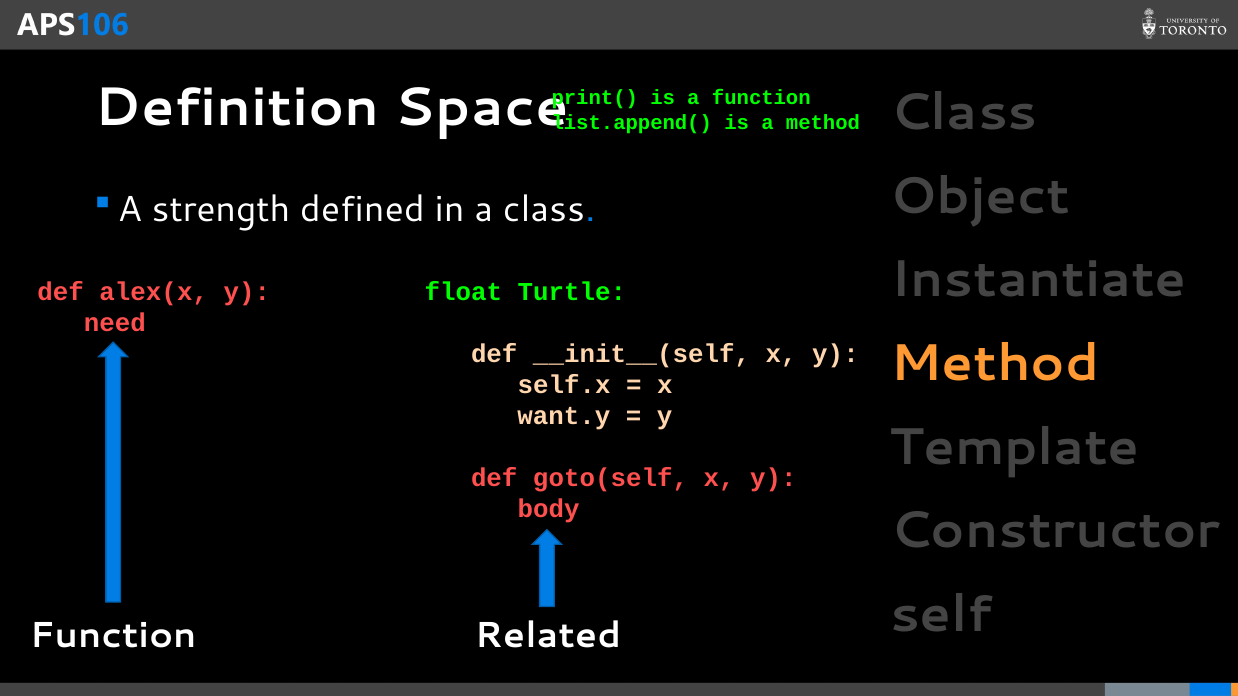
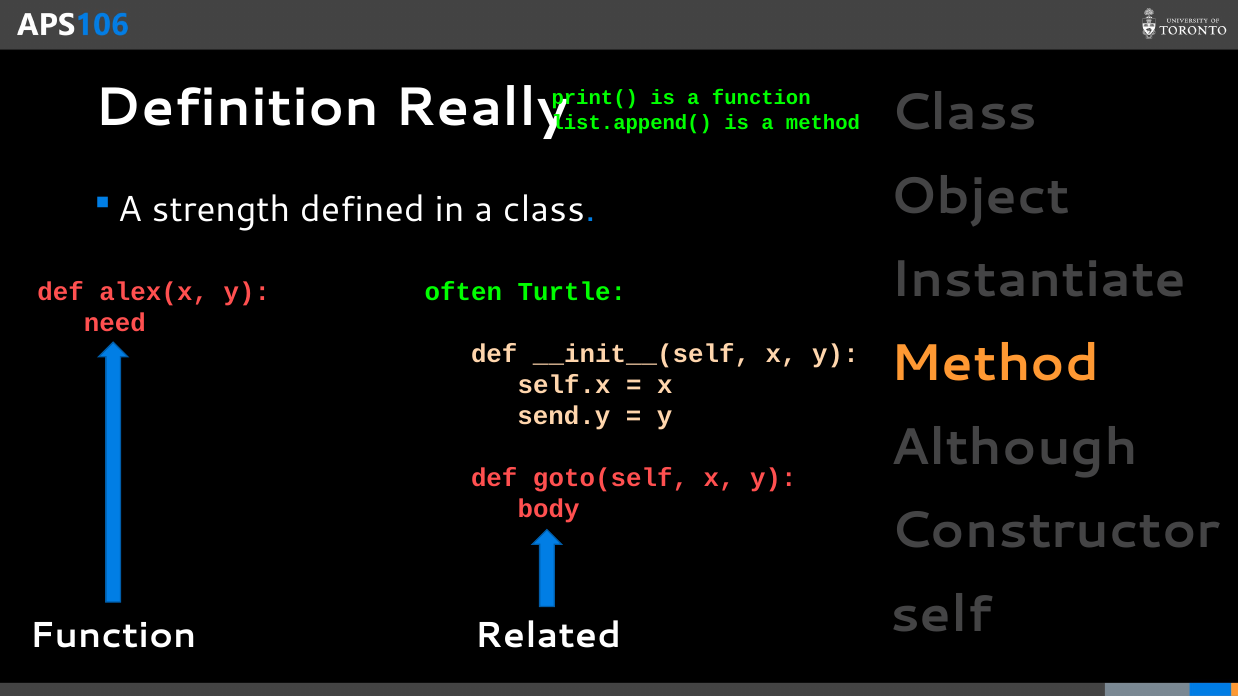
Space: Space -> Really (482, 107)
float: float -> often (463, 292)
want.y: want.y -> send.y (564, 416)
Template: Template -> Although (1014, 447)
